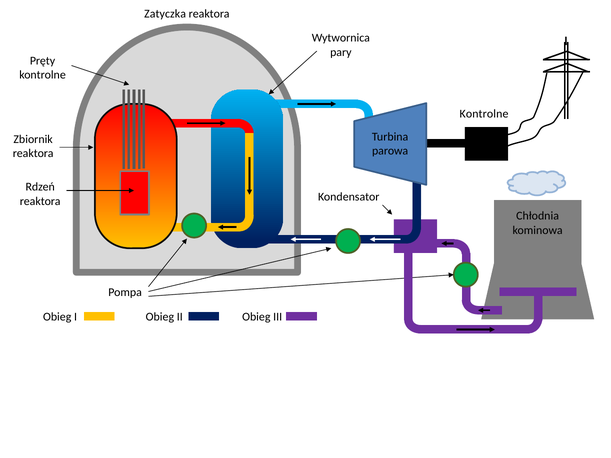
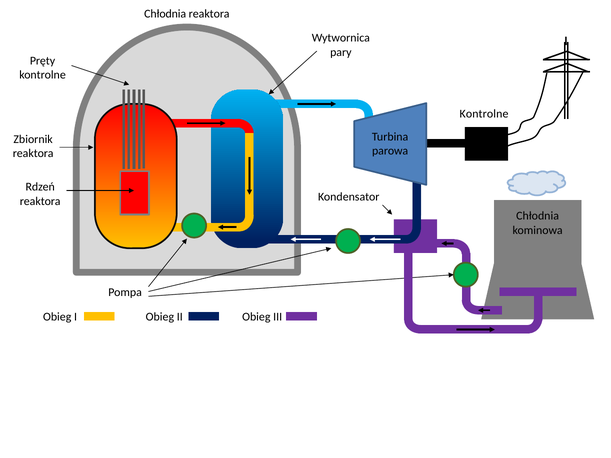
Zatyczka: Zatyczka -> Chłodnia (165, 14)
